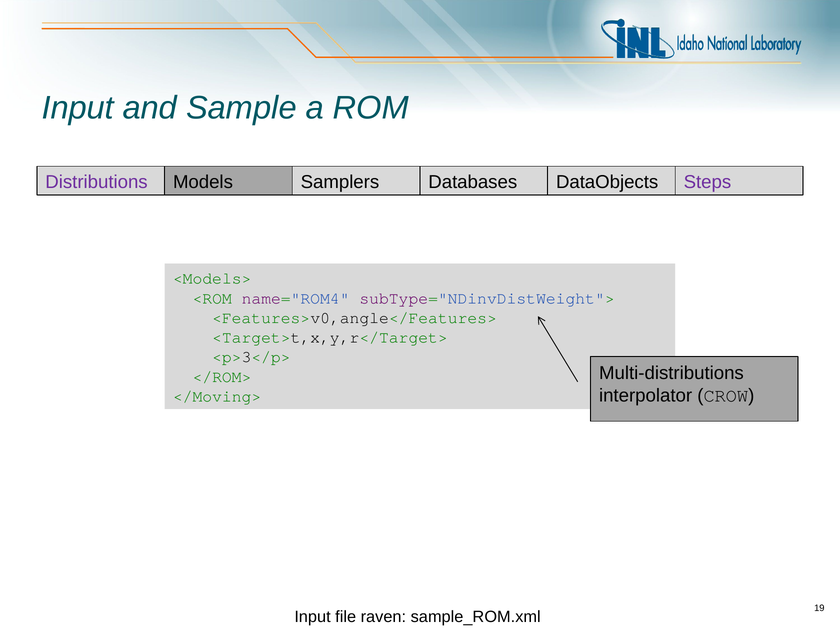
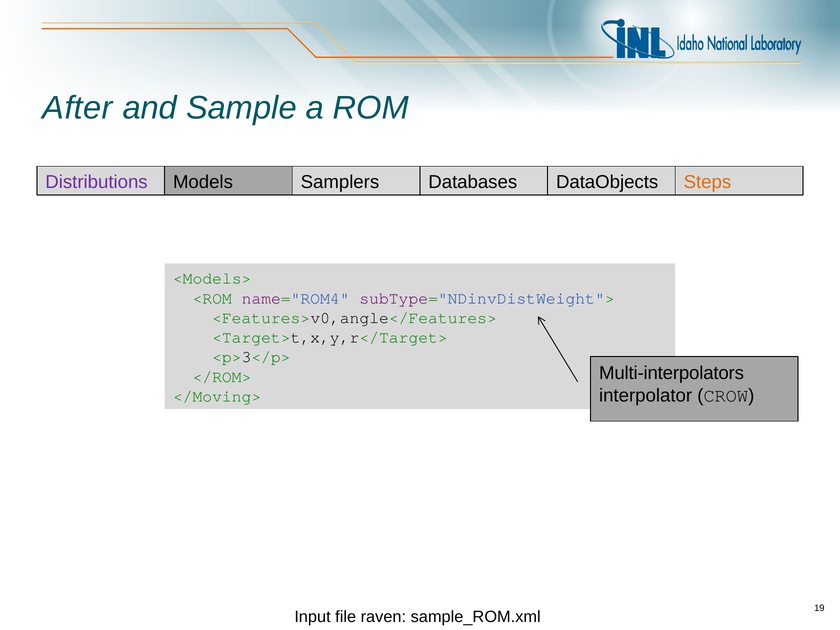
Input: Input -> After (78, 108)
Steps colour: purple -> orange (707, 182)
Multi-distributions: Multi-distributions -> Multi-interpolators (672, 373)
